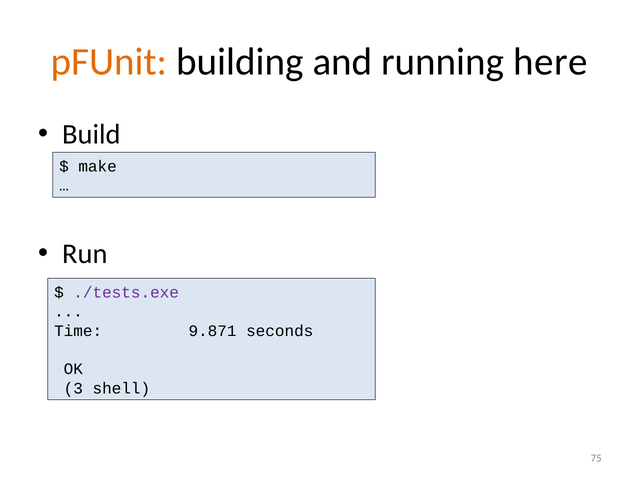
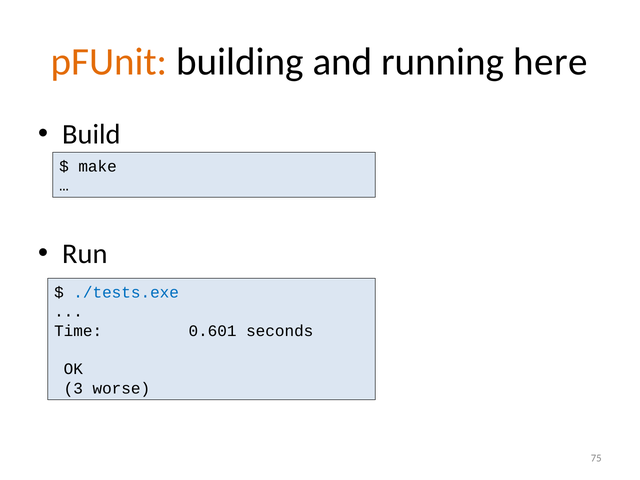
./tests.exe colour: purple -> blue (126, 292)
9.871: 9.871 -> 0.601 (213, 331)
shell: shell -> worse (121, 388)
